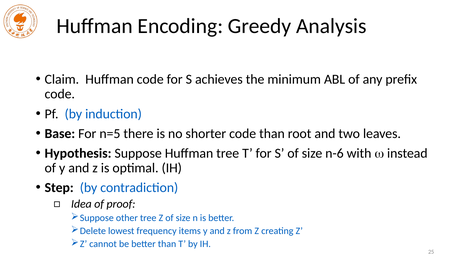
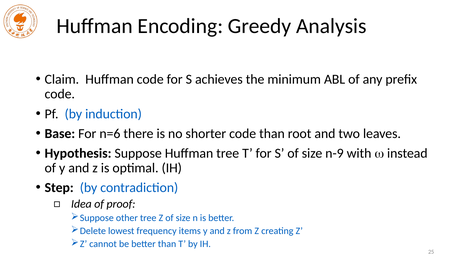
n=5: n=5 -> n=6 (110, 134)
n-6: n-6 -> n-9 (334, 153)
